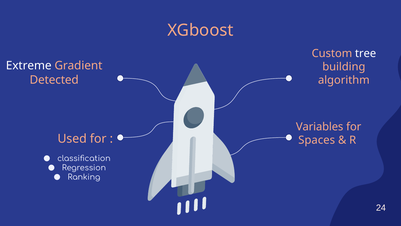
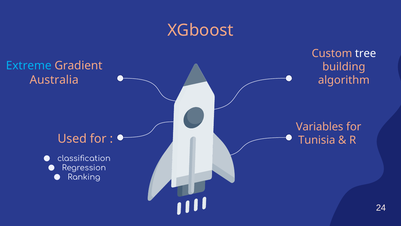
Extreme colour: white -> light blue (29, 66)
Detected: Detected -> Australia (54, 80)
Spaces: Spaces -> Tunisia (317, 140)
